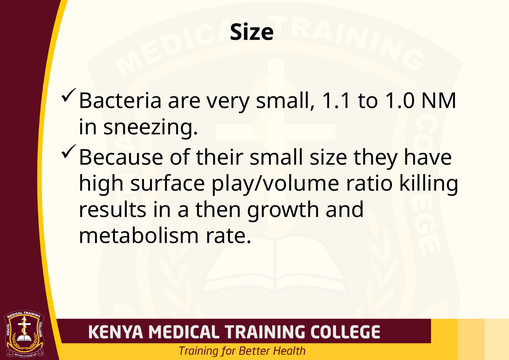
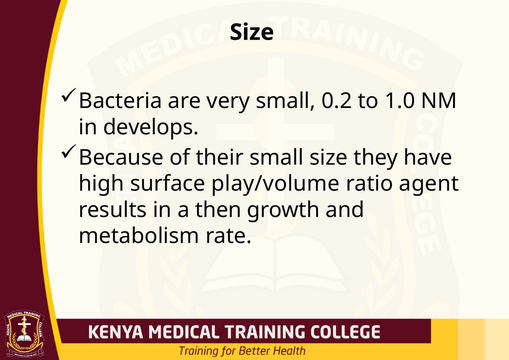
1.1: 1.1 -> 0.2 (337, 101)
sneezing: sneezing -> develops (151, 127)
killing: killing -> agent (429, 184)
